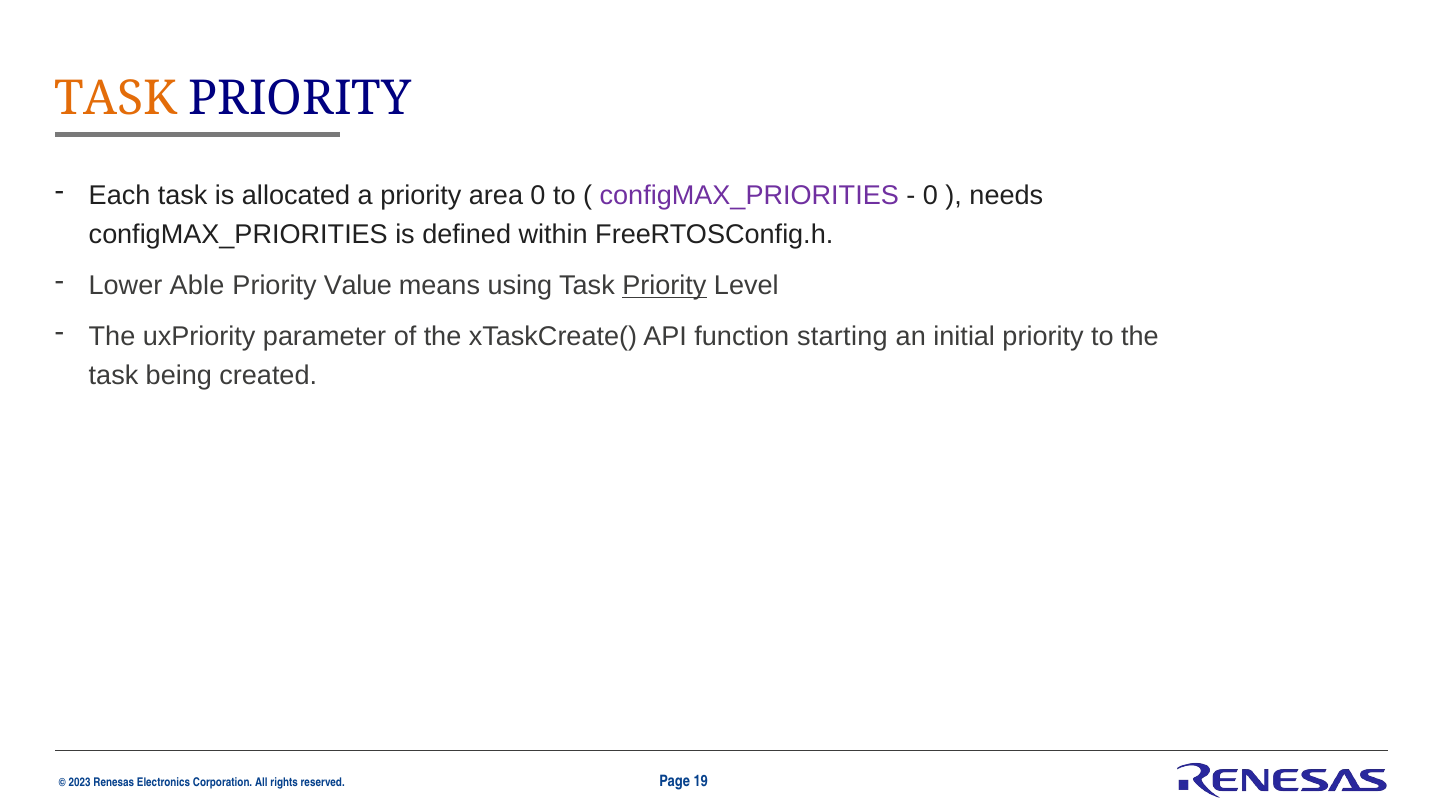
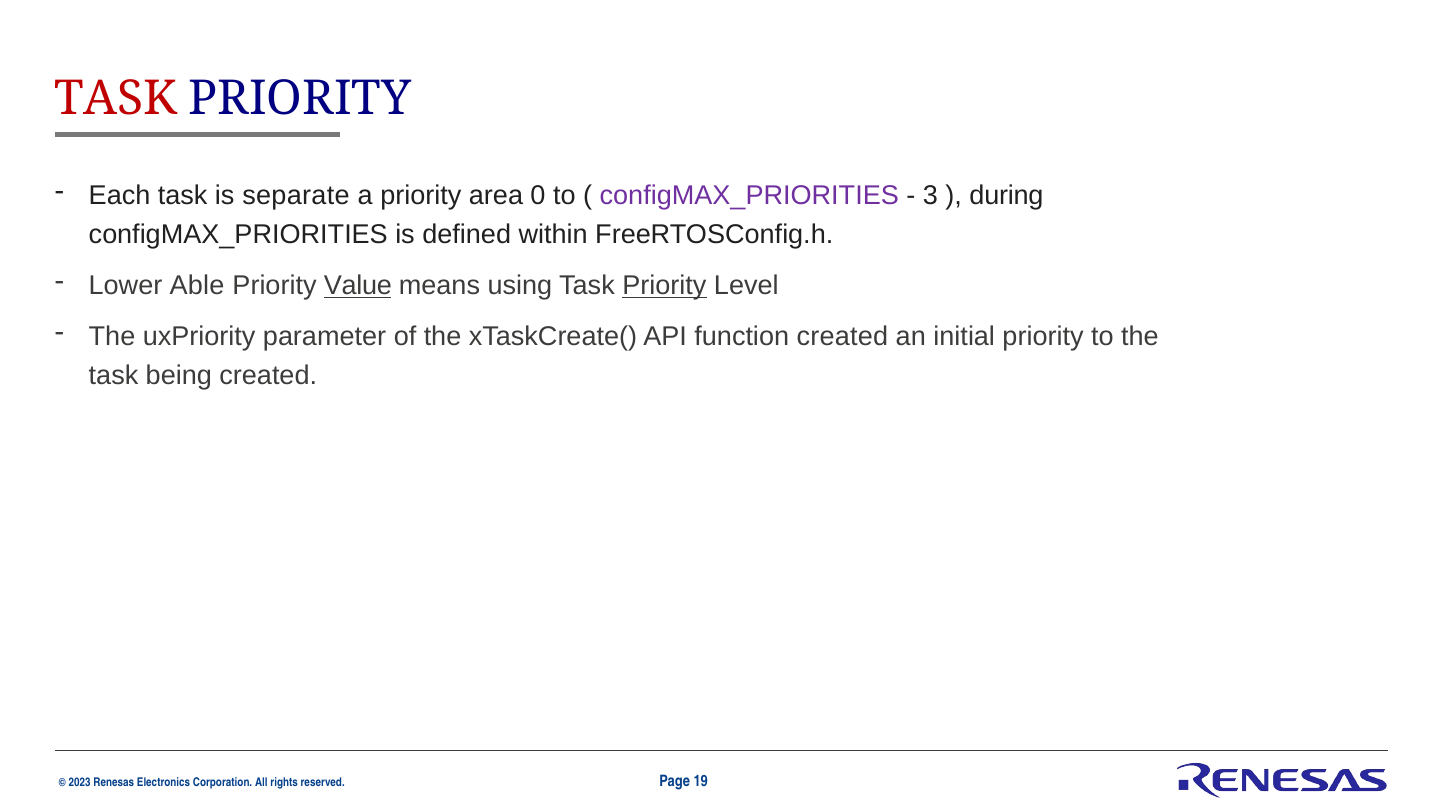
TASK colour: orange -> red (116, 98)
allocated: allocated -> separate (296, 196)
0: 0 -> 3 (930, 196)
needs: needs -> during (1006, 196)
Value underline: none -> present (358, 286)
function starting: starting -> created (842, 337)
